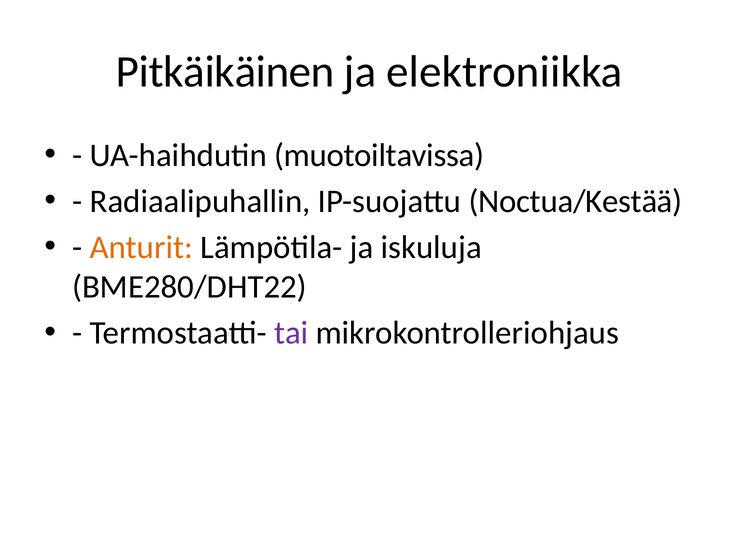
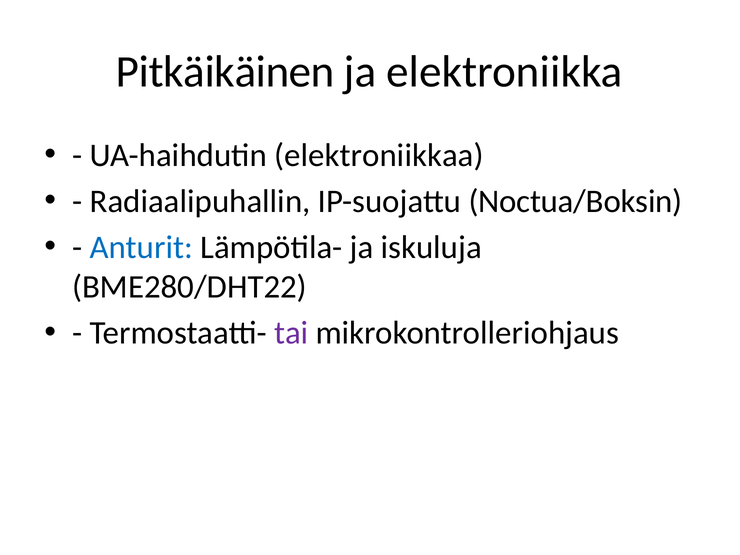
muotoiltavissa: muotoiltavissa -> elektroniikkaa (379, 155)
Noctua/Kestää: Noctua/Kestää -> Noctua/Boksin (575, 201)
Anturit colour: orange -> blue (141, 247)
